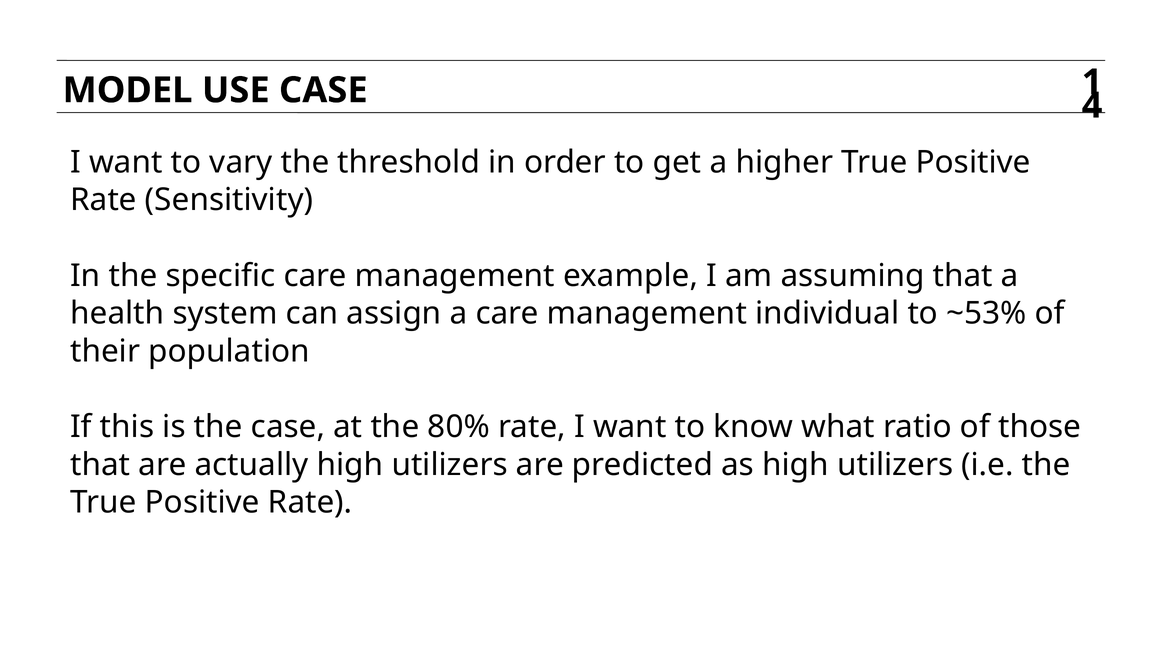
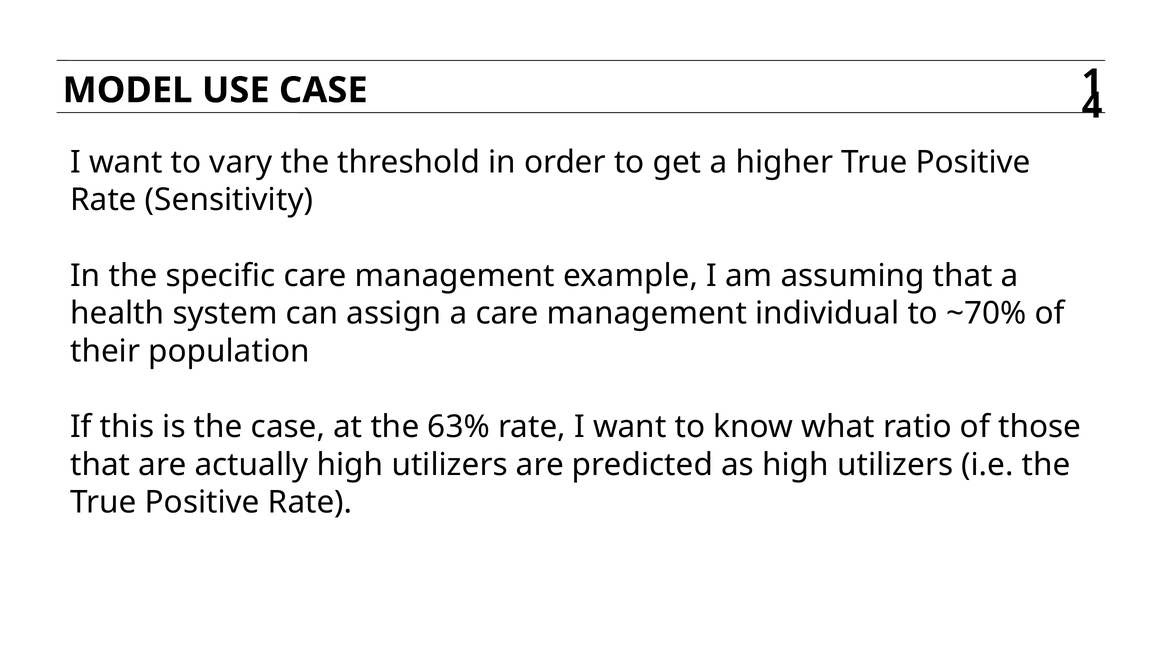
~53%: ~53% -> ~70% (986, 314)
80%: 80% -> 63% (459, 427)
